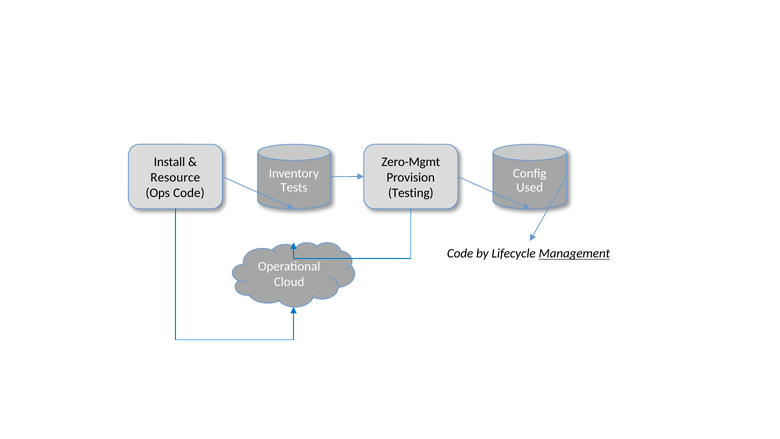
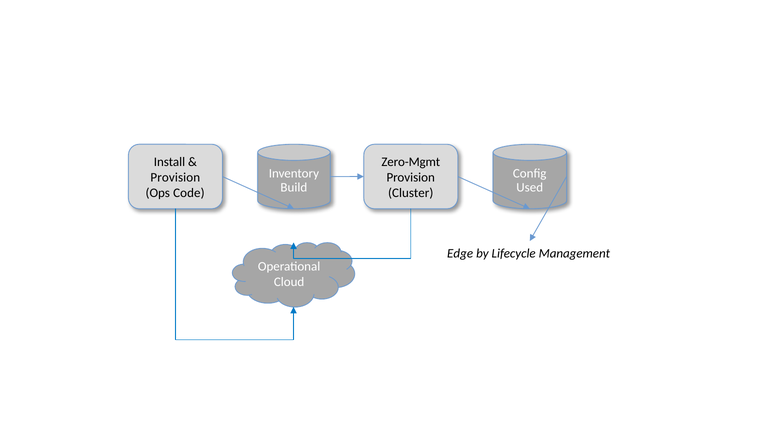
Resource: Resource -> Provision (175, 177)
Tests: Tests -> Build (294, 187)
Testing: Testing -> Cluster (411, 193)
Code: Code -> Edge (460, 253)
Management underline: present -> none (574, 253)
